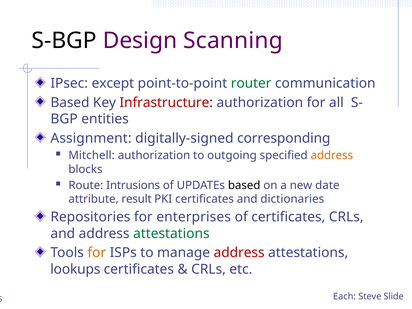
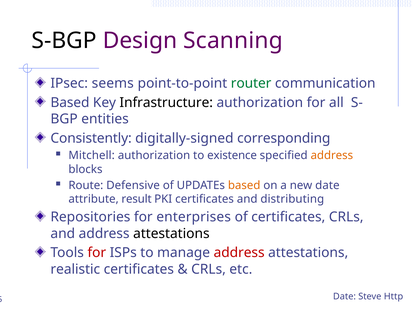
except: except -> seems (113, 83)
Infrastructure colour: red -> black (166, 103)
Assignment: Assignment -> Consistently (91, 138)
outgoing: outgoing -> existence (232, 156)
Intrusions: Intrusions -> Defensive (133, 185)
based colour: black -> orange (244, 185)
dictionaries: dictionaries -> distributing (292, 199)
attestations colour: green -> black (171, 234)
for colour: orange -> red (97, 253)
lookups: lookups -> realistic (75, 269)
Each: Each -> Date (344, 297)
Slide: Slide -> Http (394, 297)
